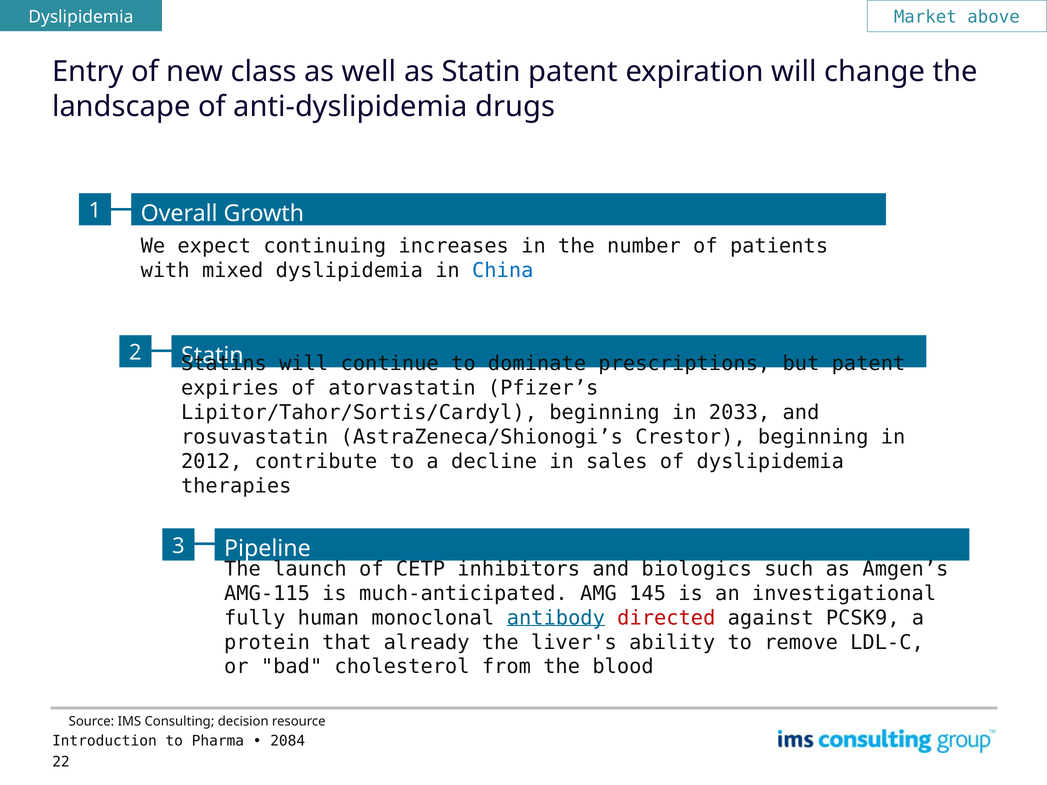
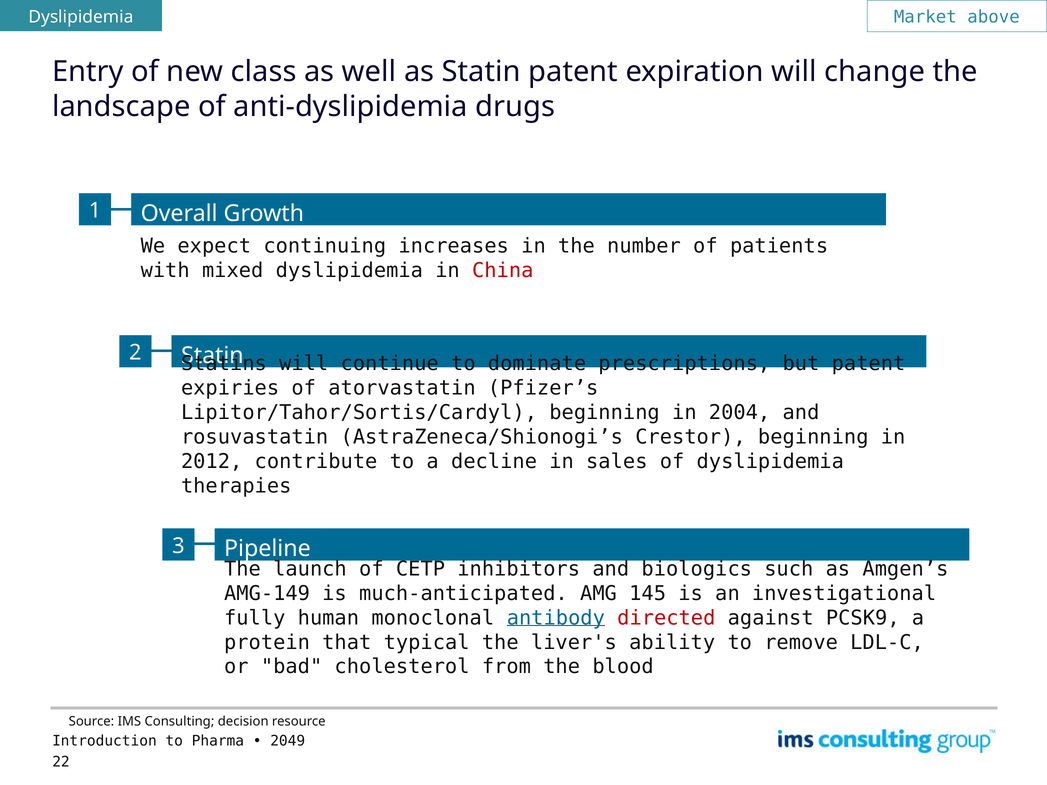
China colour: blue -> red (503, 270)
2033: 2033 -> 2004 (740, 413)
AMG-115: AMG-115 -> AMG-149 (267, 594)
already: already -> typical (427, 643)
2084: 2084 -> 2049 (288, 741)
